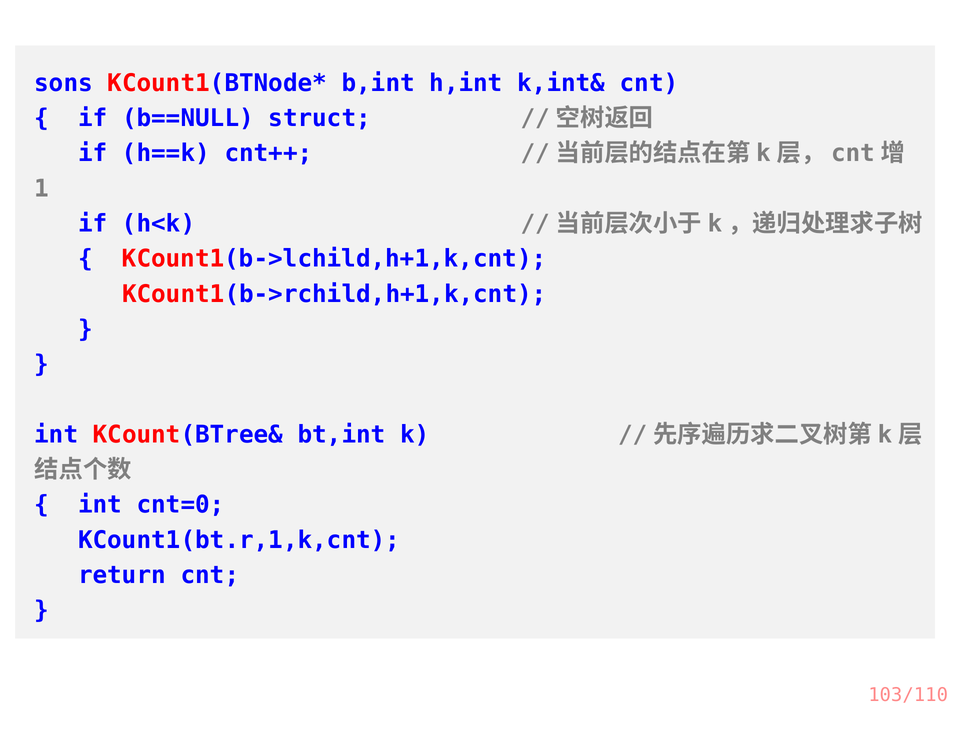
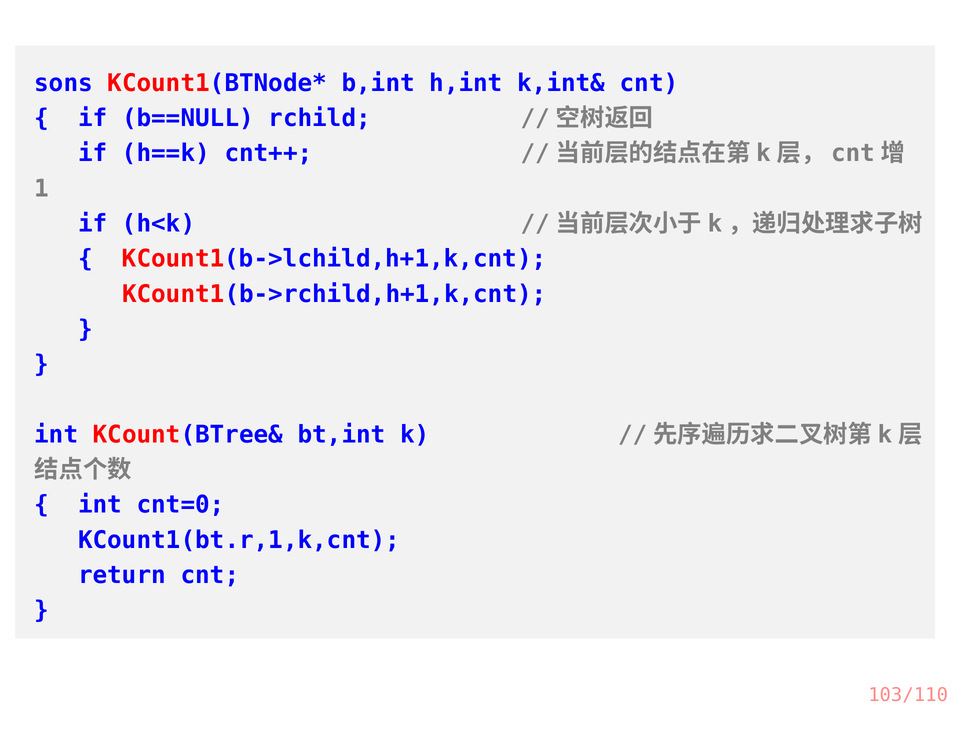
struct: struct -> rchild (320, 118)
